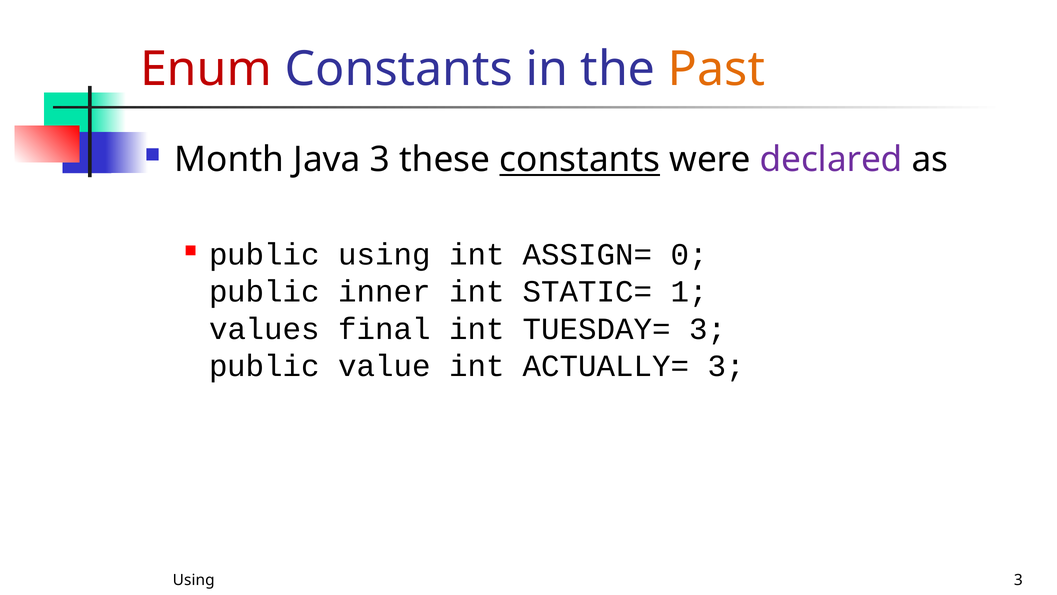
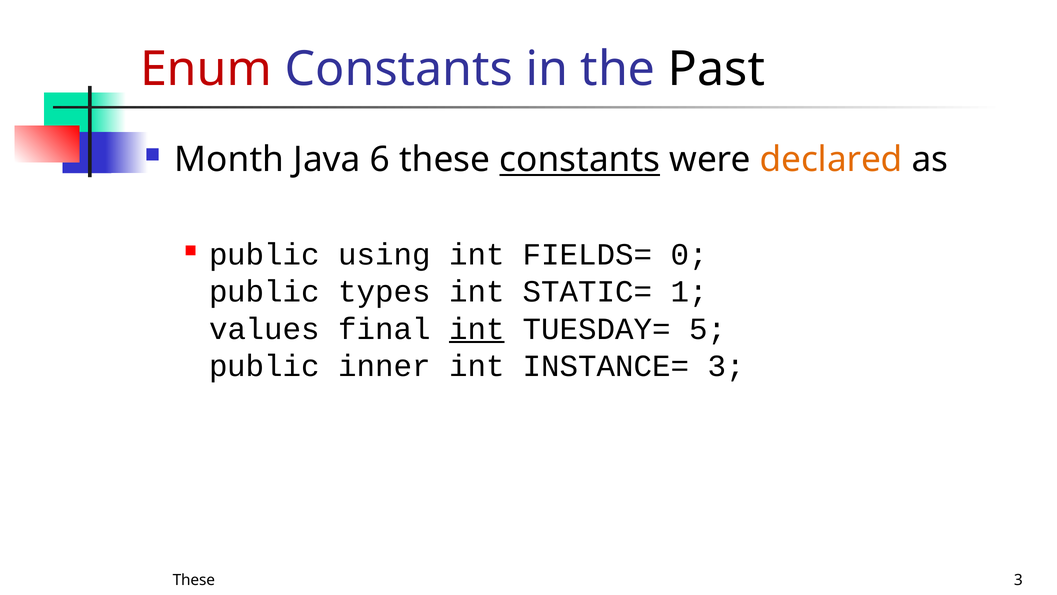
Past colour: orange -> black (716, 69)
Java 3: 3 -> 6 (380, 160)
declared colour: purple -> orange (831, 160)
ASSIGN=: ASSIGN= -> FIELDS= (588, 255)
inner: inner -> types (384, 292)
int underline: none -> present (477, 329)
TUESDAY= 3: 3 -> 5 (708, 329)
value: value -> inner (384, 366)
ACTUALLY=: ACTUALLY= -> INSTANCE= (606, 366)
Using: Using -> These (194, 580)
